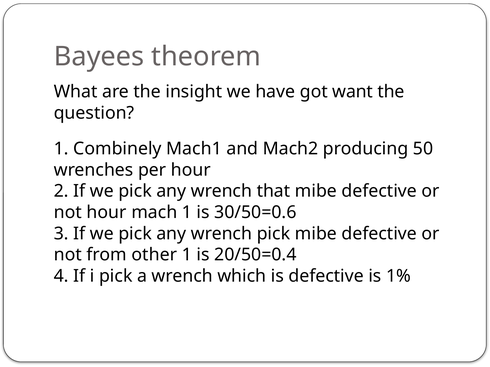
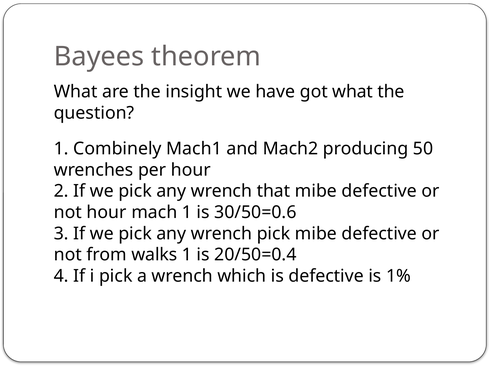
got want: want -> what (353, 92)
other: other -> walks (154, 255)
